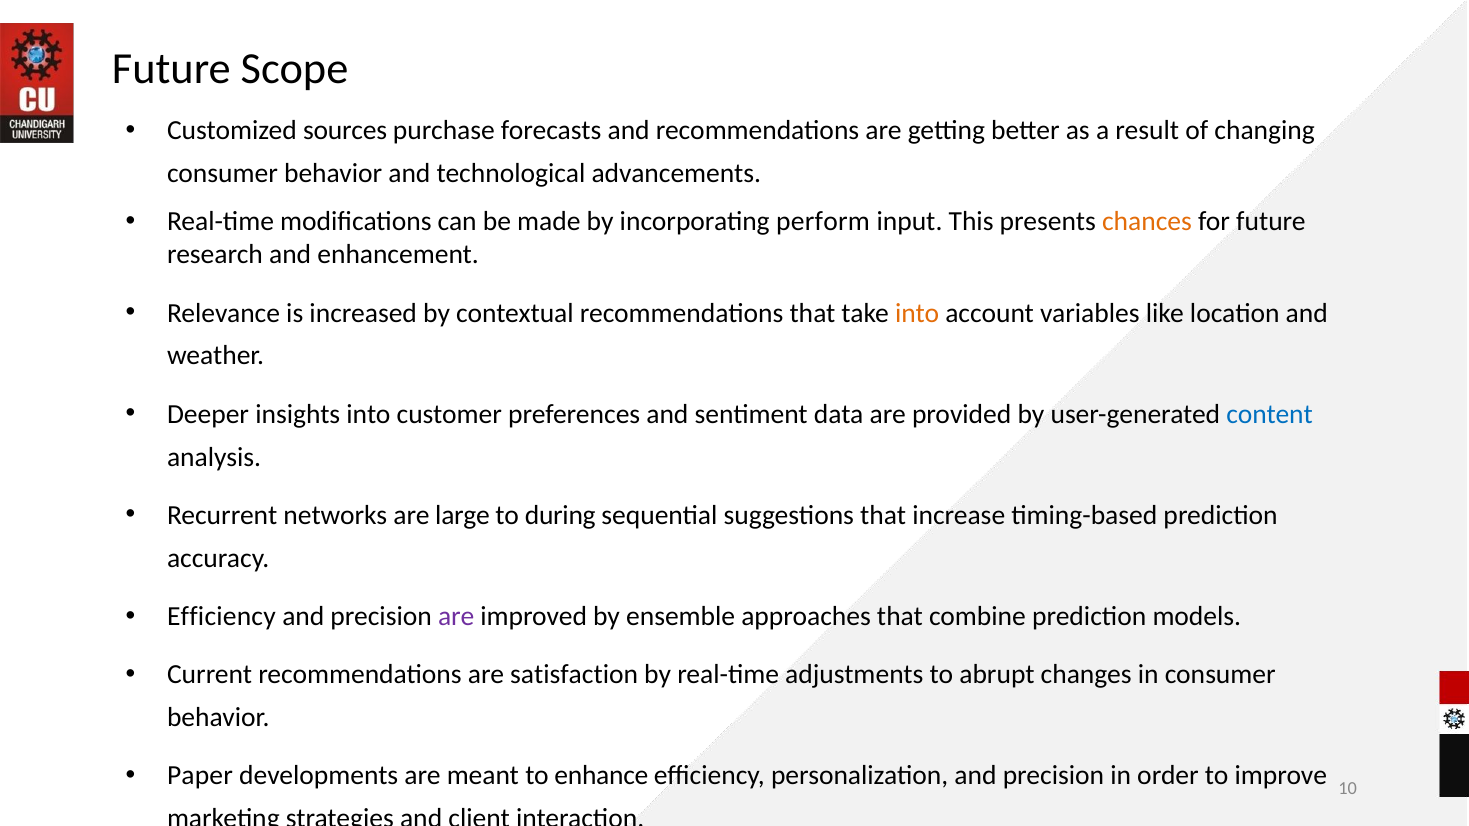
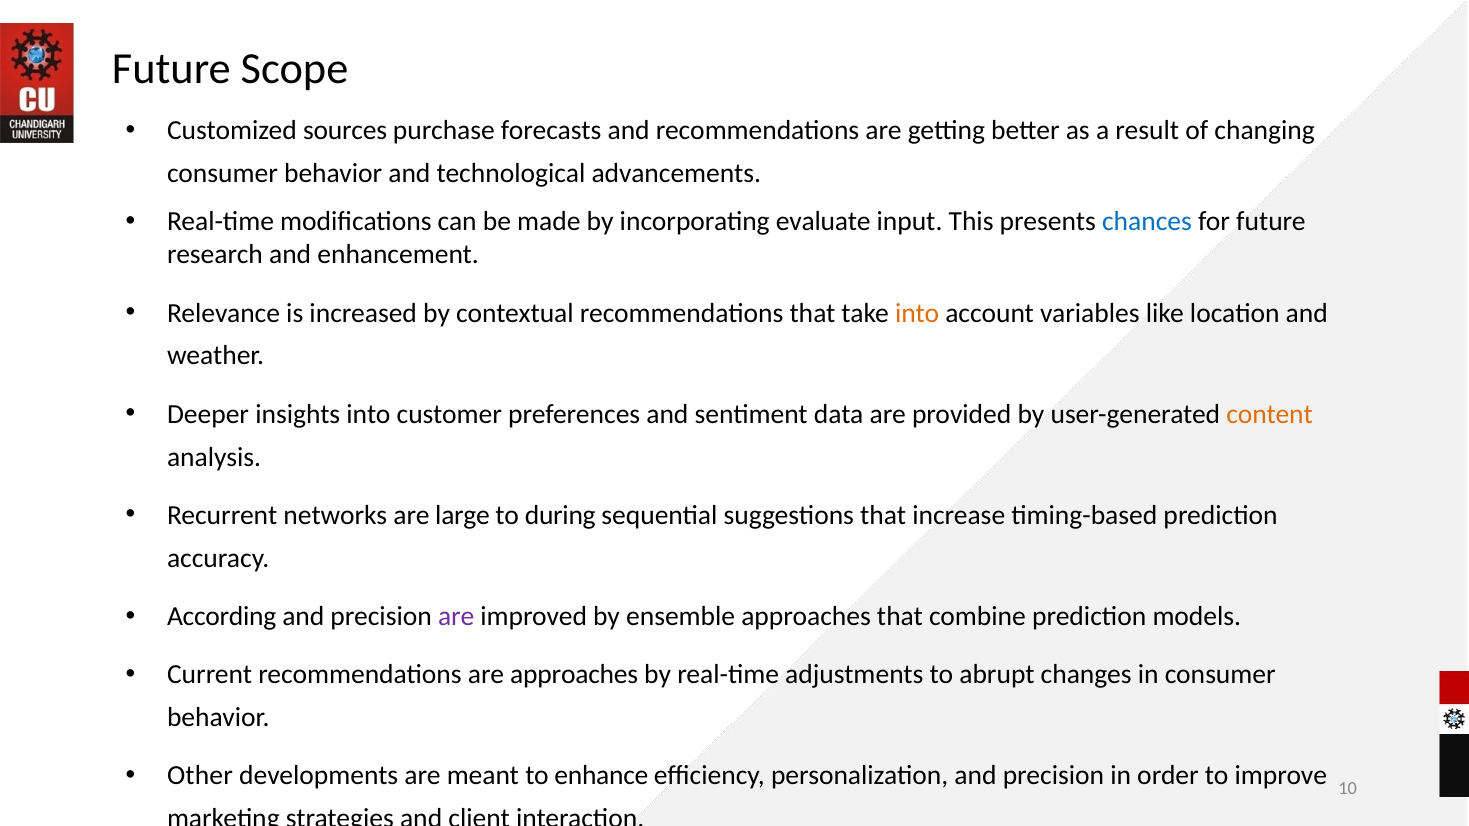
perform: perform -> evaluate (823, 222)
chances colour: orange -> blue (1147, 222)
content colour: blue -> orange (1270, 414)
Efficiency: Efficiency -> According (222, 617)
are satisfaction: satisfaction -> approaches (574, 675)
Paper: Paper -> Other (200, 776)
